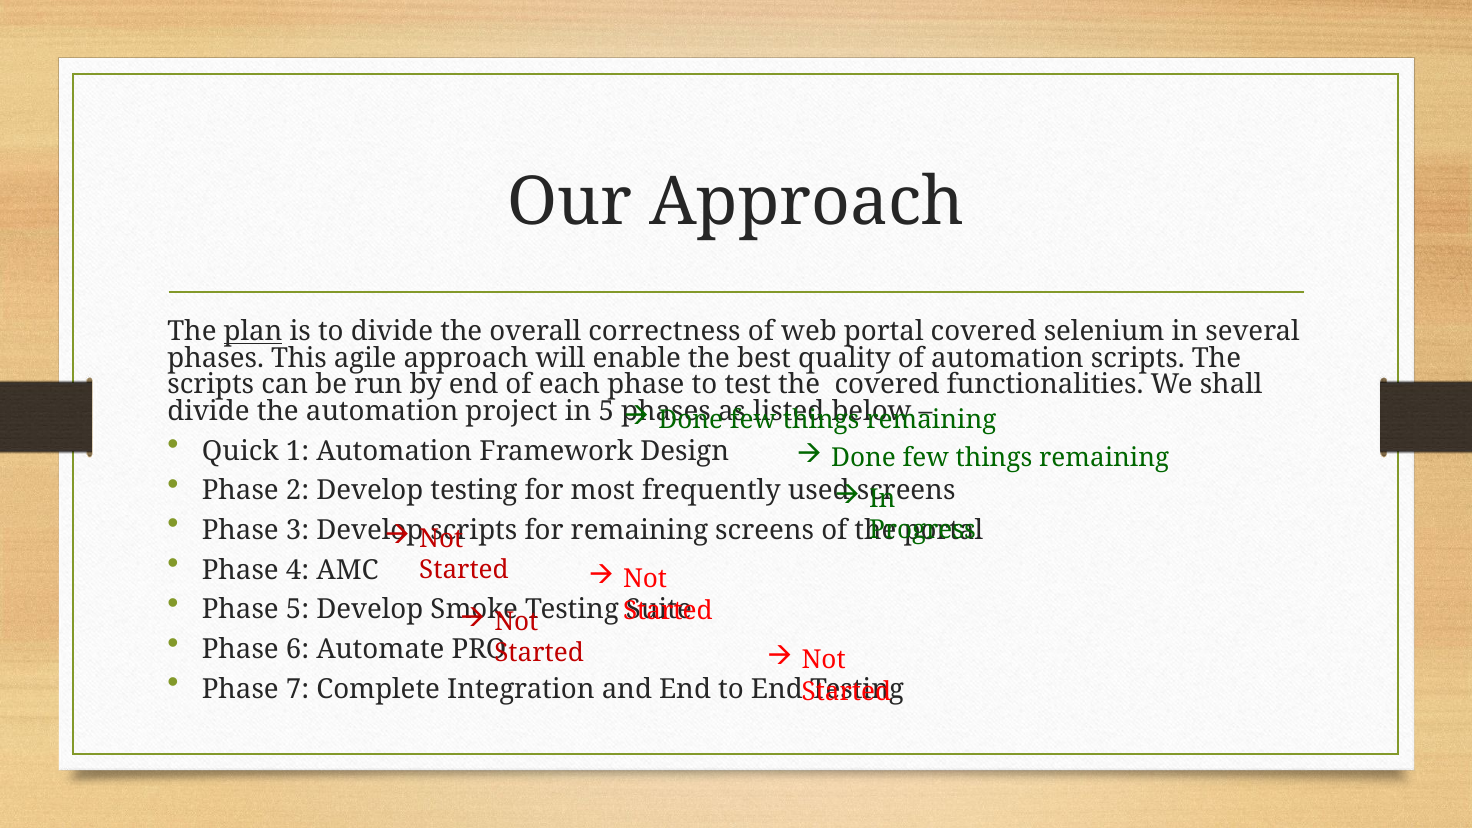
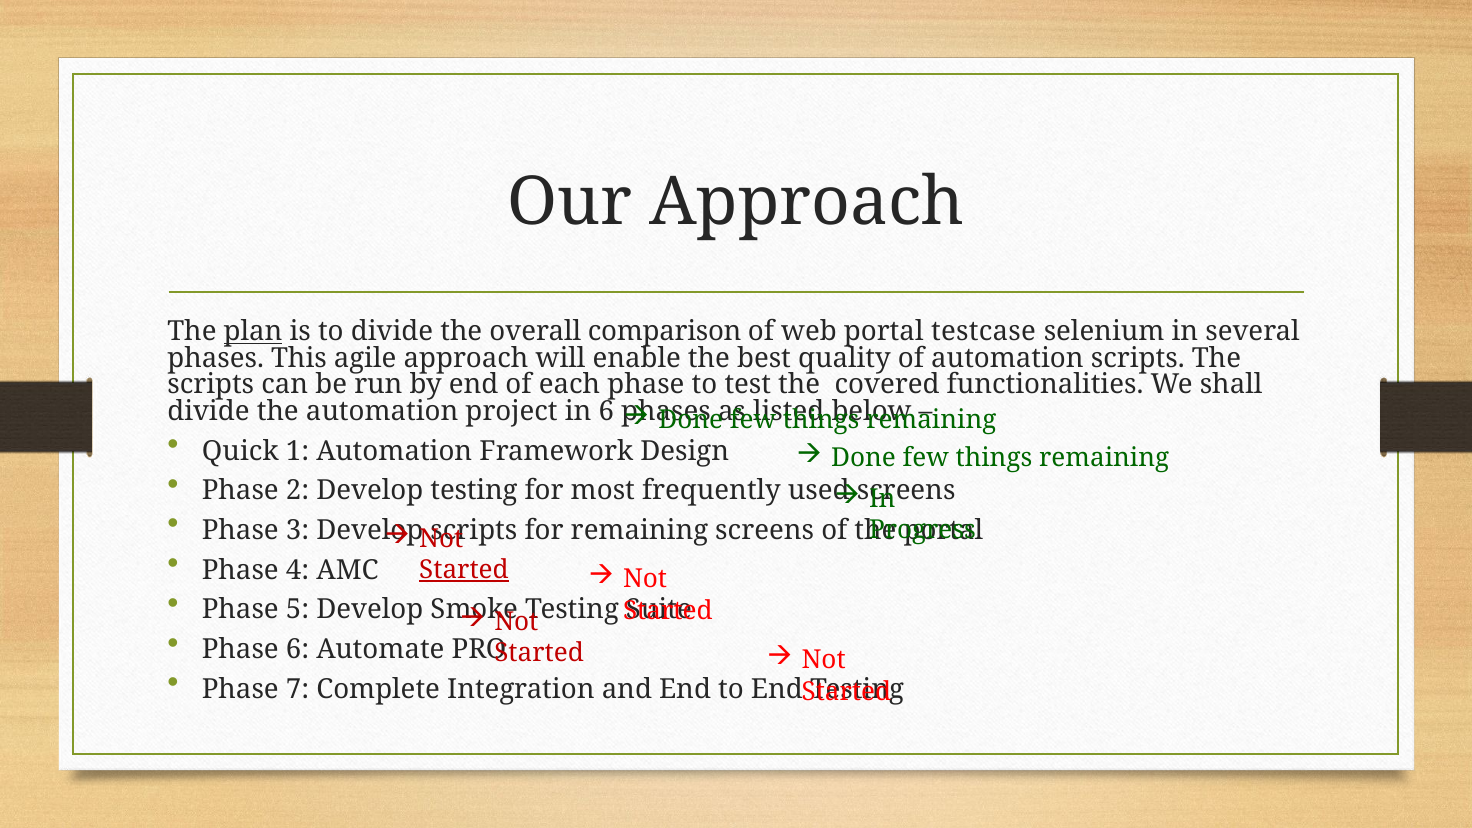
correctness: correctness -> comparison (665, 332)
portal covered: covered -> testcase (983, 332)
in 5: 5 -> 6 (606, 411)
Started underline: none -> present (464, 570)
